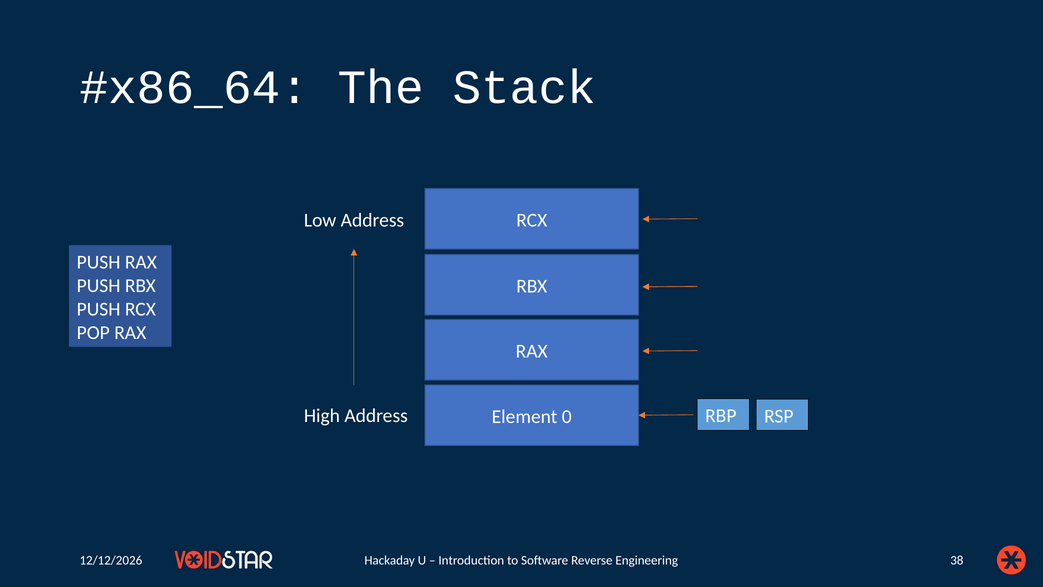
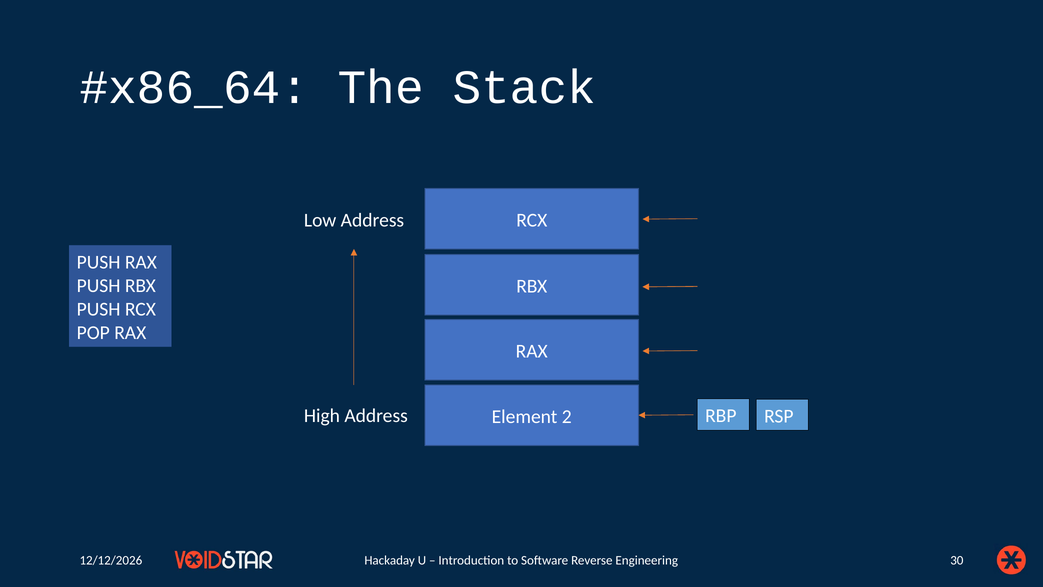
0: 0 -> 2 (567, 416)
38: 38 -> 30 (957, 560)
